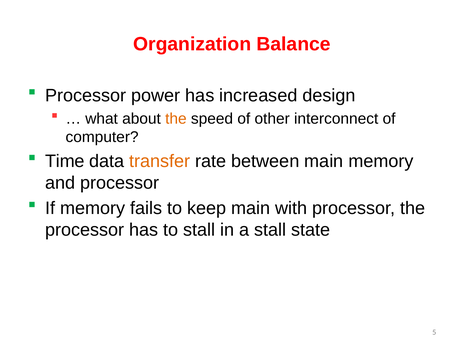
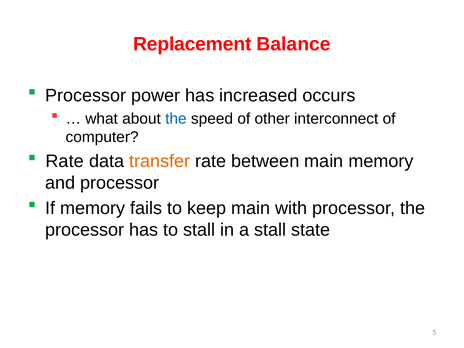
Organization: Organization -> Replacement (192, 44)
design: design -> occurs (329, 96)
the colour: orange -> blue (176, 119)
Time: Time -> Rate (65, 161)
